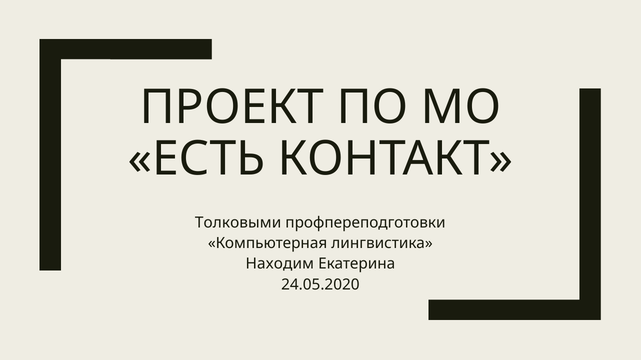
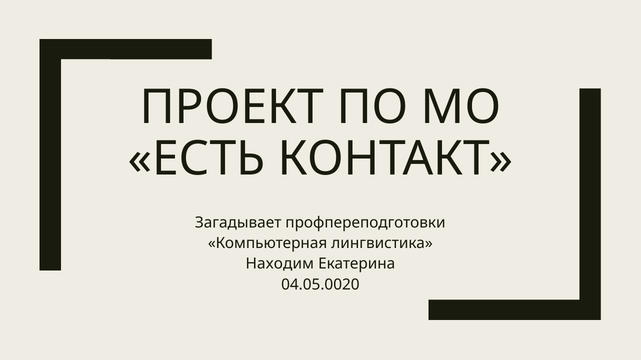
Толковыми: Толковыми -> Загадывает (238, 223)
24.05.2020: 24.05.2020 -> 04.05.0020 (320, 285)
